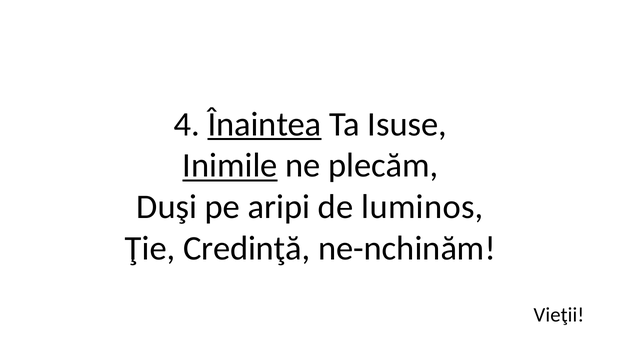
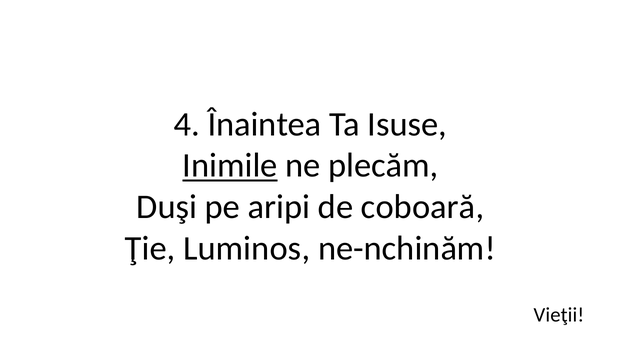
Înaintea underline: present -> none (265, 124)
luminos: luminos -> coboară (423, 207)
Credinţă: Credinţă -> Luminos (247, 248)
